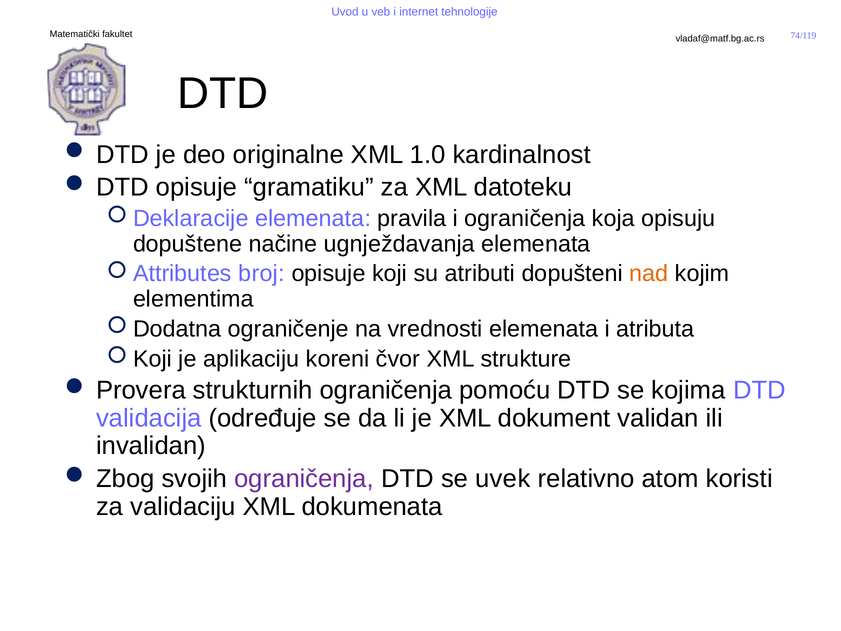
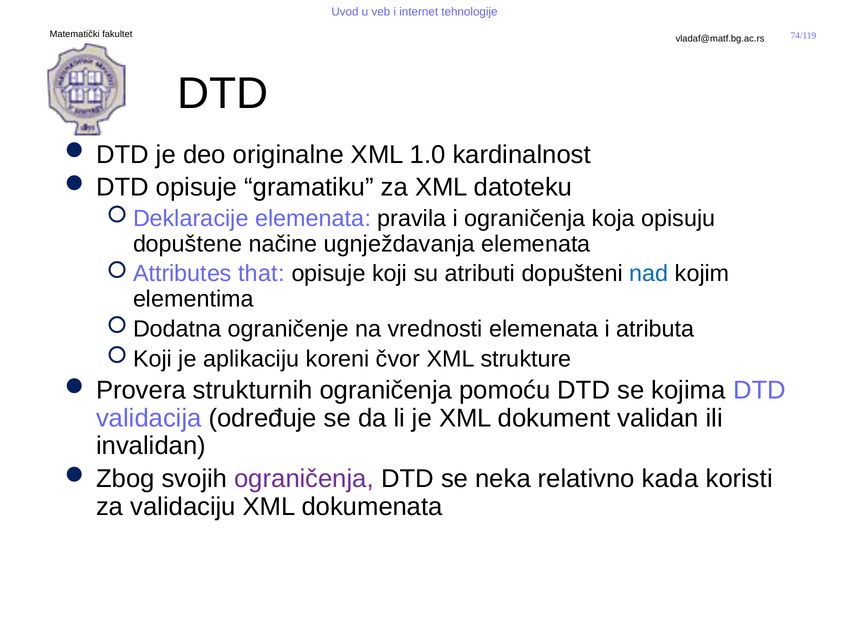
broj: broj -> that (261, 274)
nad colour: orange -> blue (649, 274)
uvek: uvek -> neka (503, 479)
atom: atom -> kada (670, 479)
